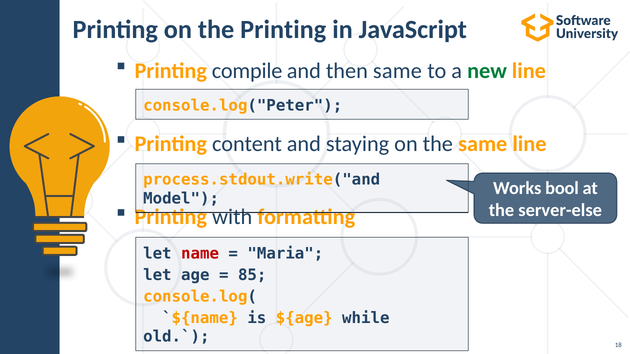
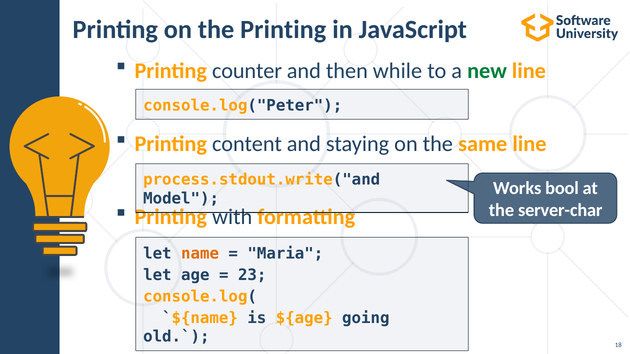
compile: compile -> counter (247, 71)
then same: same -> while (397, 71)
server-else: server-else -> server-char (560, 211)
name colour: red -> orange (200, 254)
85: 85 -> 23 (252, 275)
while: while -> going (366, 318)
